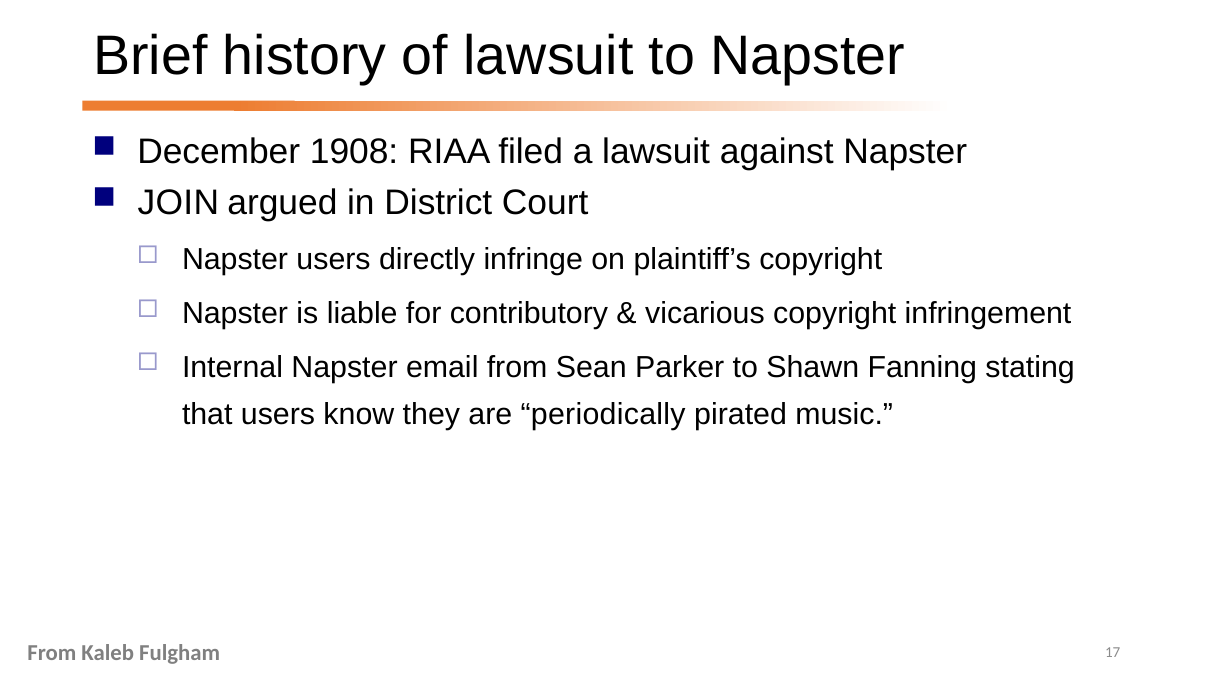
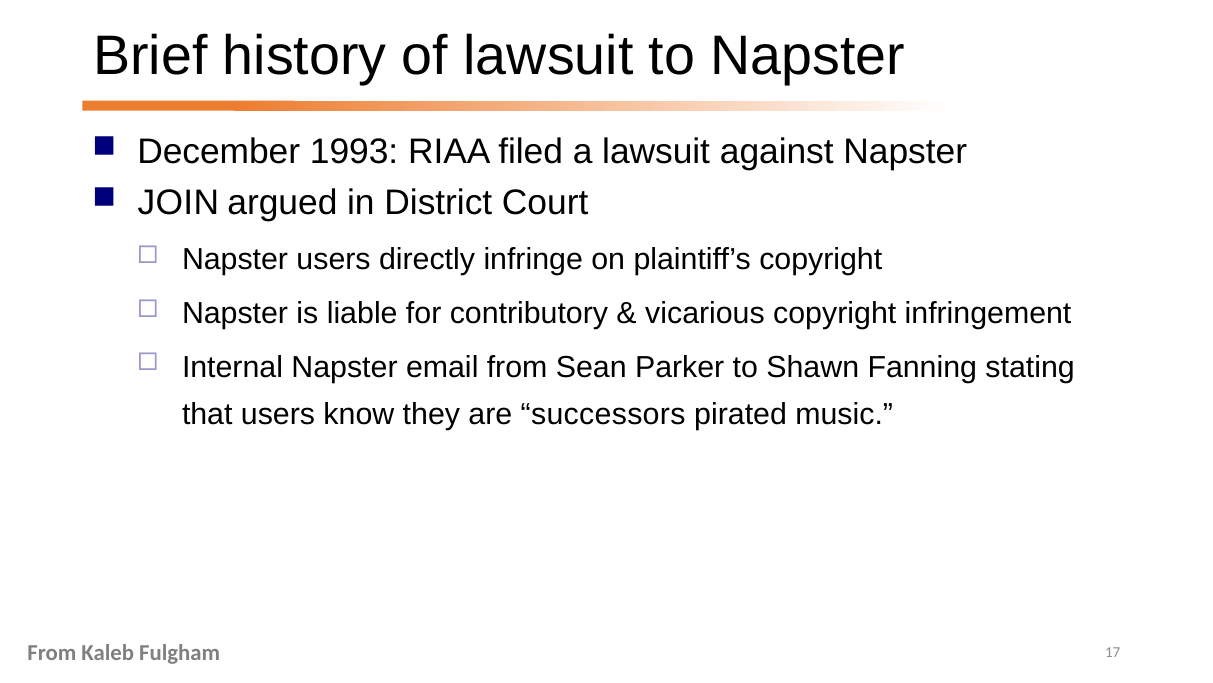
1908: 1908 -> 1993 (354, 152)
periodically: periodically -> successors (603, 414)
